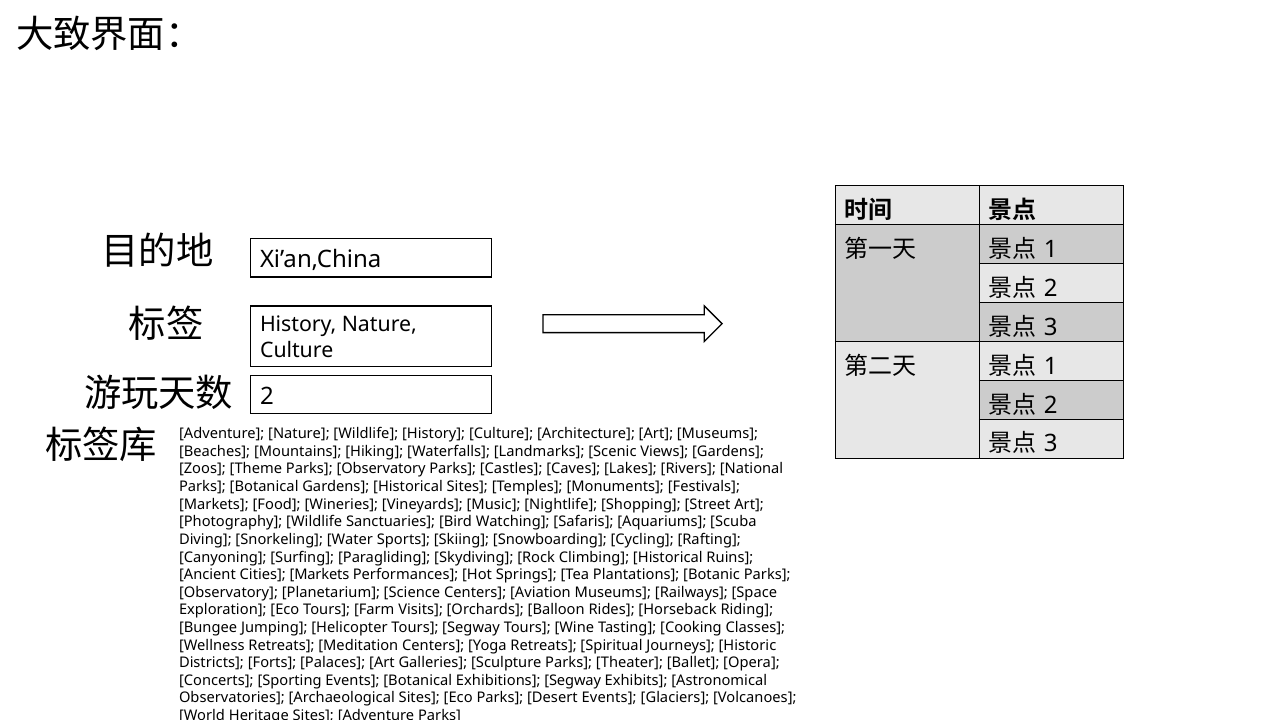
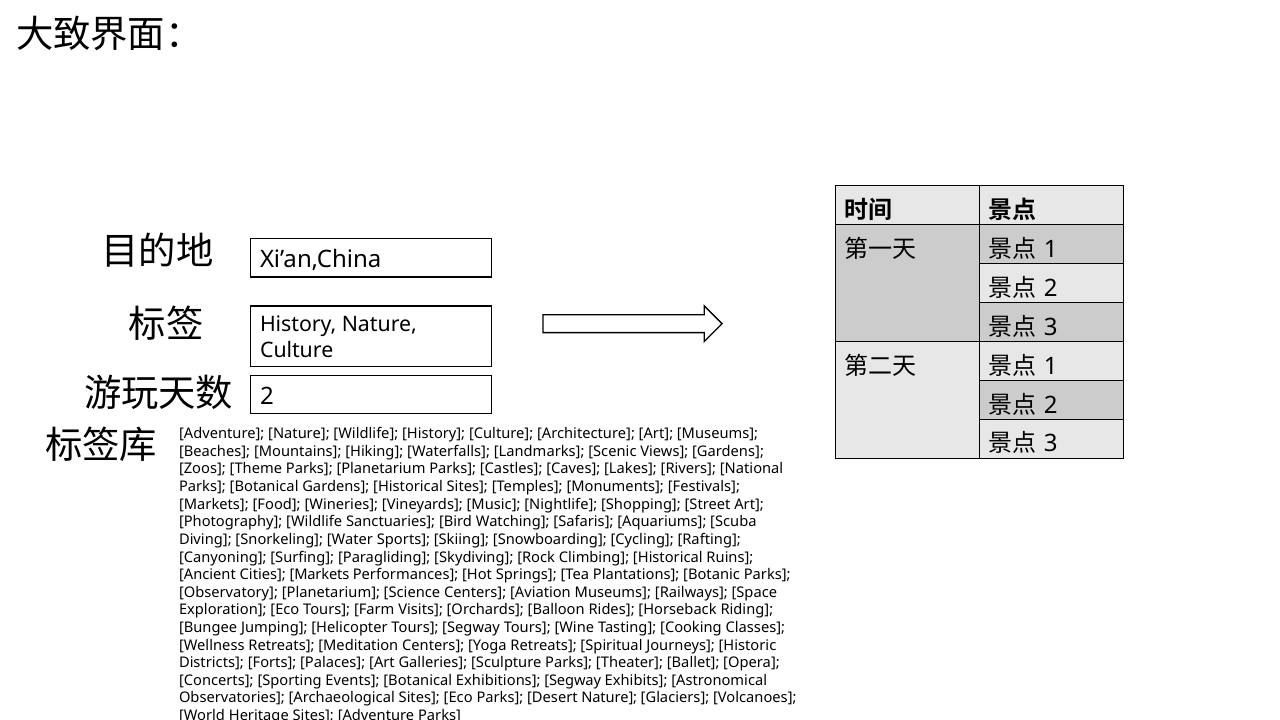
Theme Parks Observatory: Observatory -> Planetarium (381, 469)
Desert Events: Events -> Nature (609, 698)
